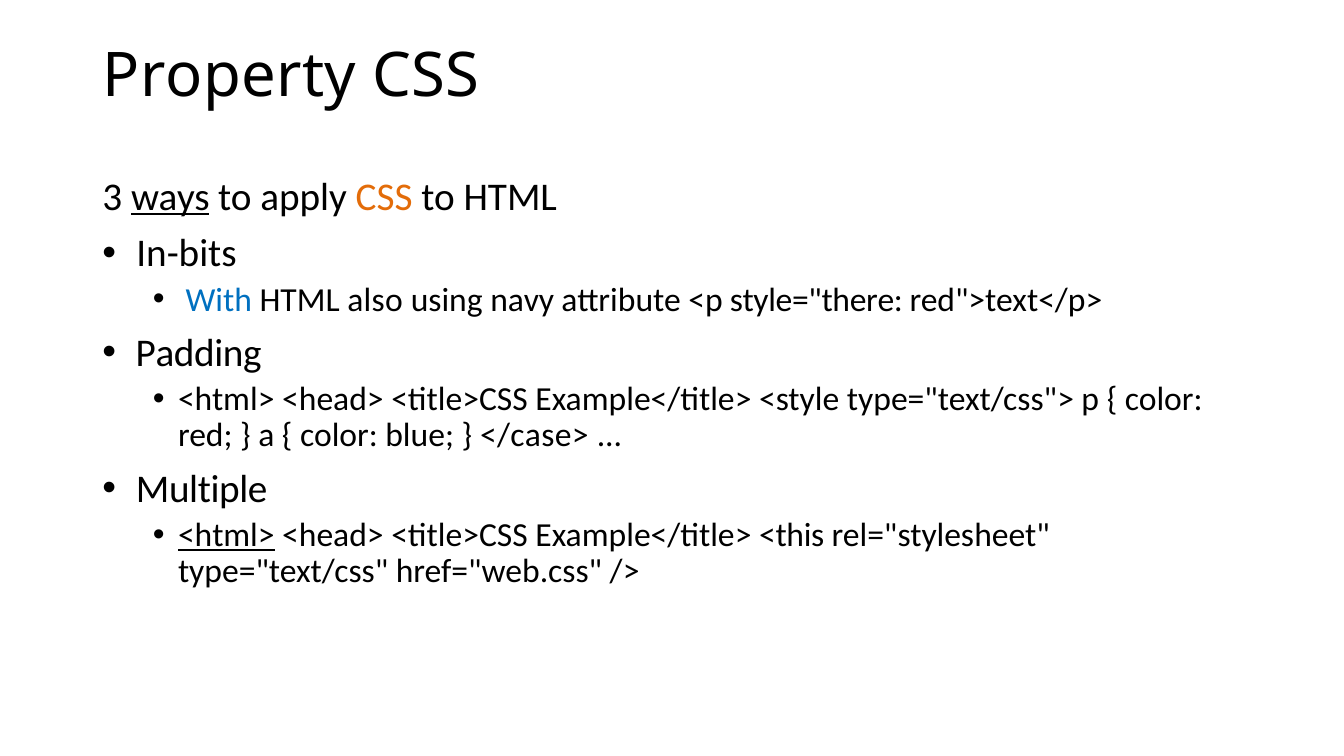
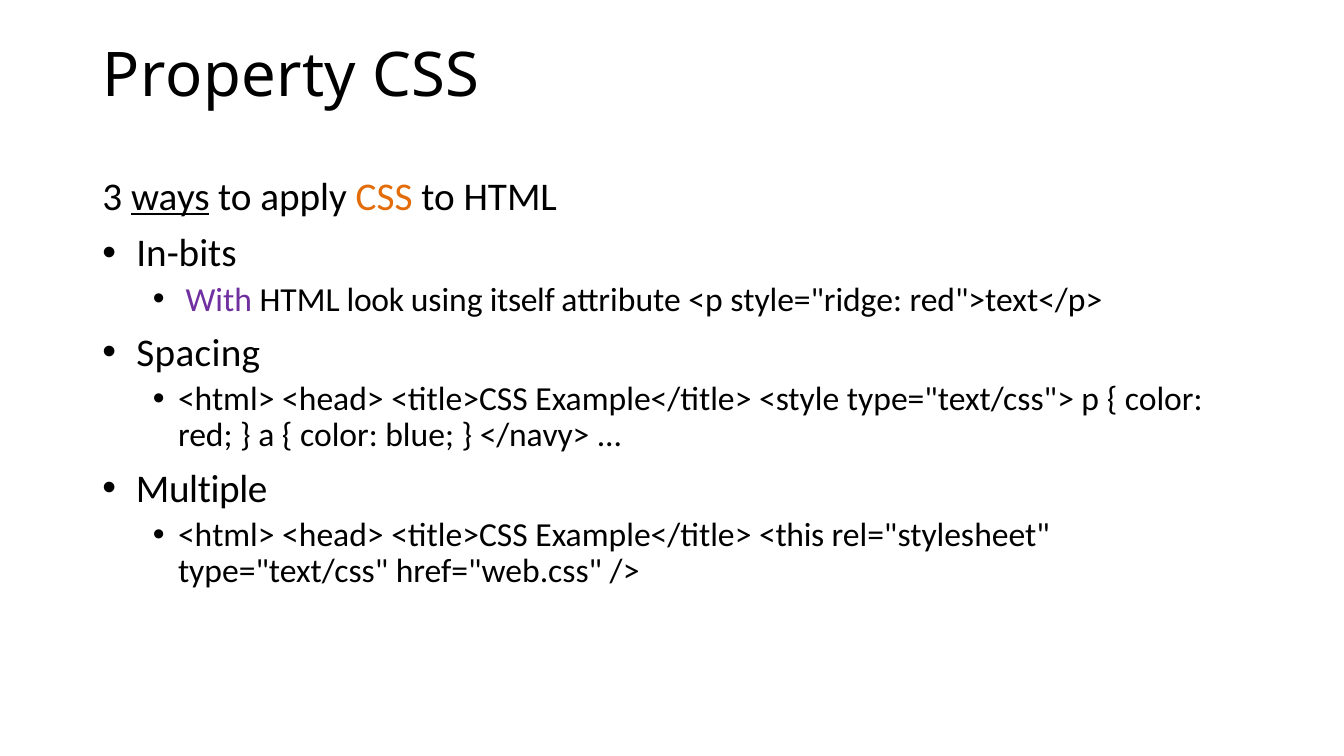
With colour: blue -> purple (219, 300)
also: also -> look (375, 300)
navy: navy -> itself (522, 300)
style="there: style="there -> style="ridge (816, 300)
Padding: Padding -> Spacing (198, 353)
</case>: </case> -> </navy> (535, 436)
<html> underline: present -> none (226, 535)
